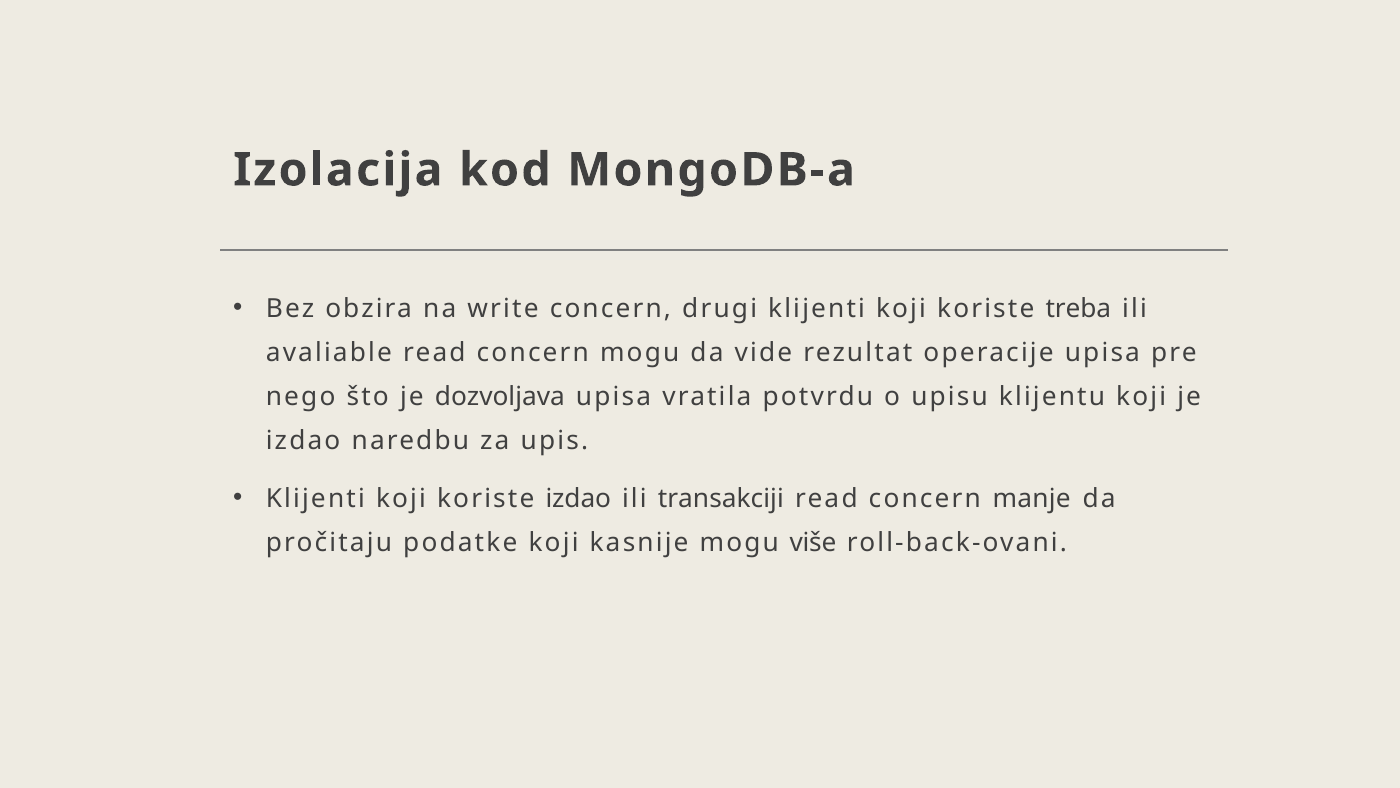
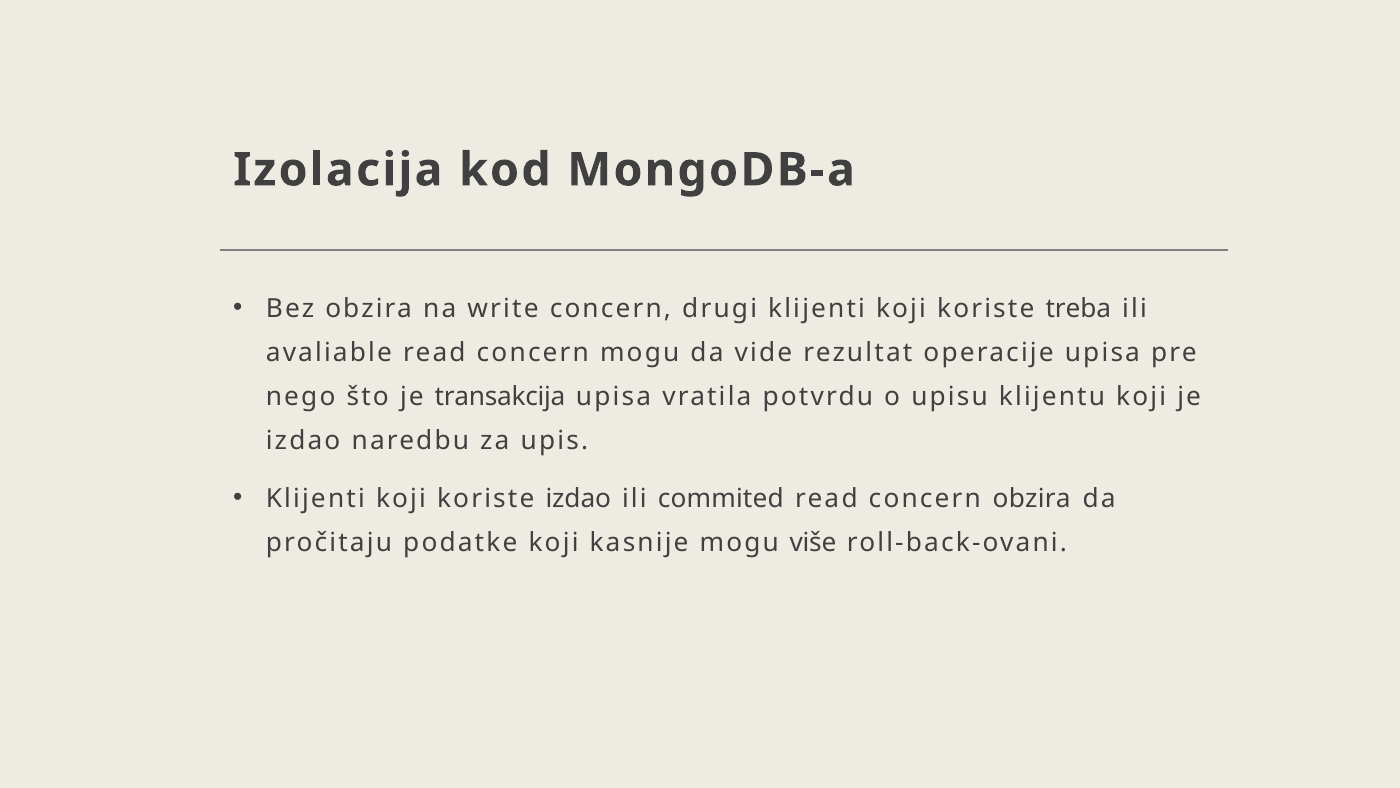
dozvoljava: dozvoljava -> transakcija (500, 396)
transakciji: transakciji -> commited (721, 498)
concern manje: manje -> obzira (1032, 498)
